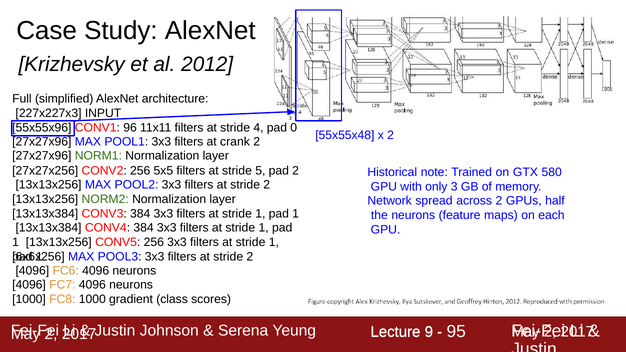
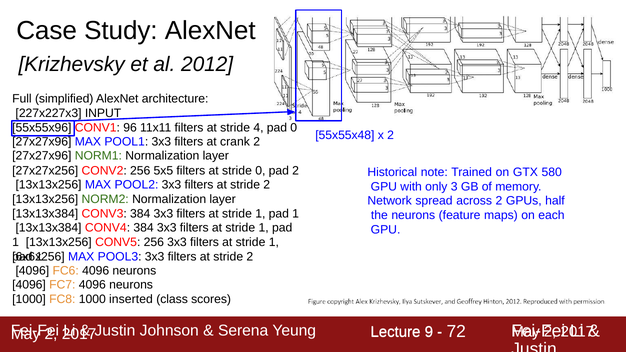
stride 5: 5 -> 0 (260, 171)
gradient: gradient -> inserted (131, 299)
95: 95 -> 72 (456, 332)
